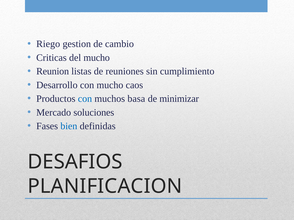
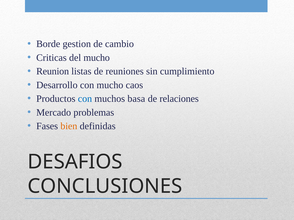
Riego: Riego -> Borde (48, 44)
minimizar: minimizar -> relaciones (179, 99)
soluciones: soluciones -> problemas (94, 113)
bien colour: blue -> orange (69, 126)
PLANIFICACION: PLANIFICACION -> CONCLUSIONES (105, 187)
